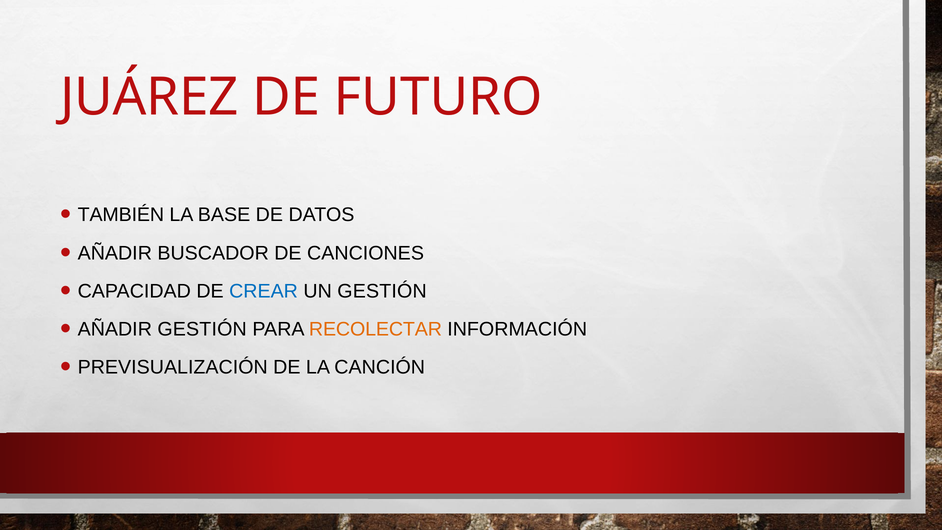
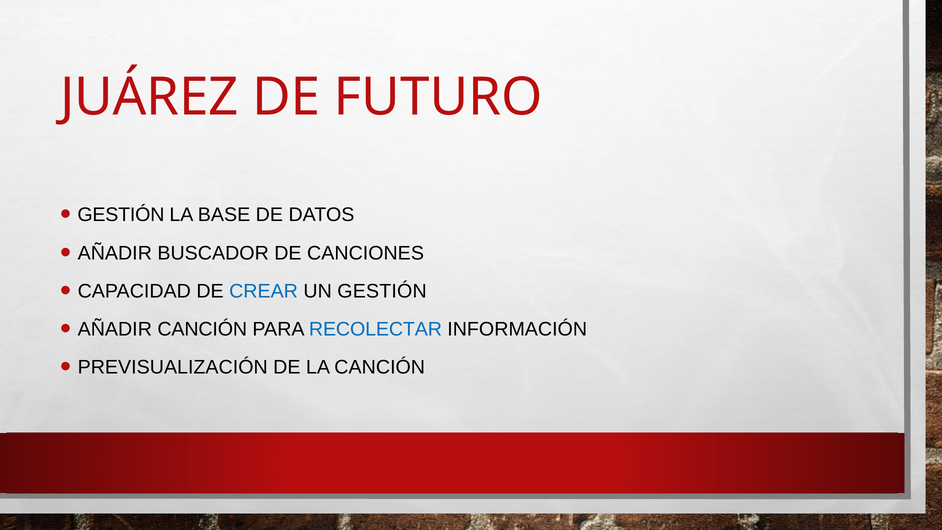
TAMBIÉN: TAMBIÉN -> GESTIÓN (121, 215)
AÑADIR GESTIÓN: GESTIÓN -> CANCIÓN (202, 329)
RECOLECTAR colour: orange -> blue (375, 329)
